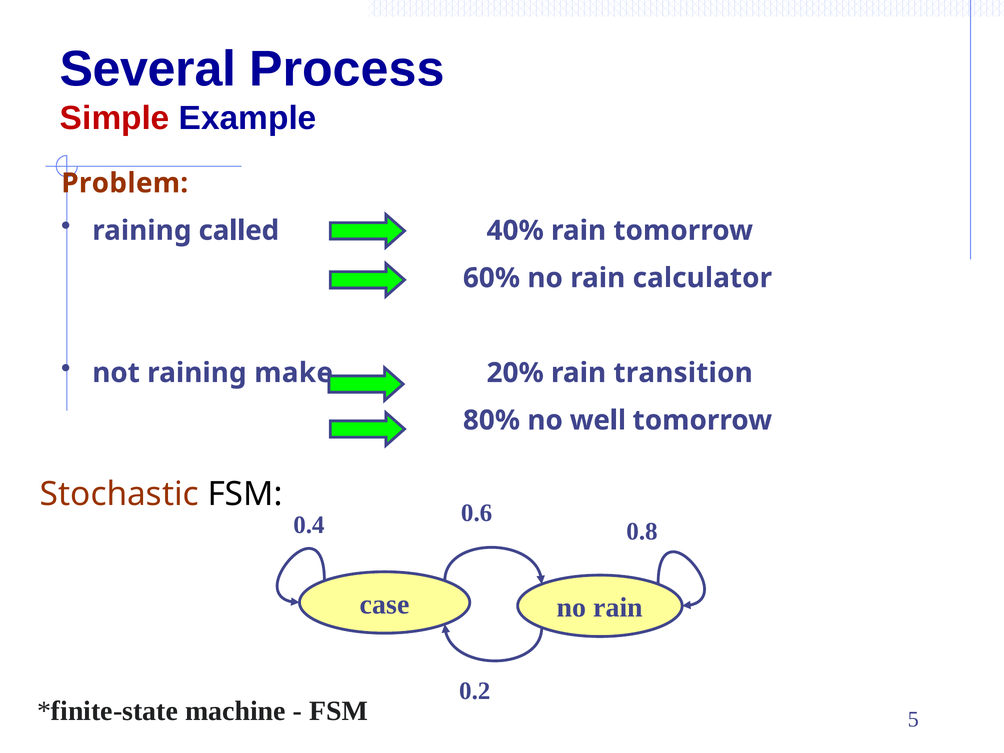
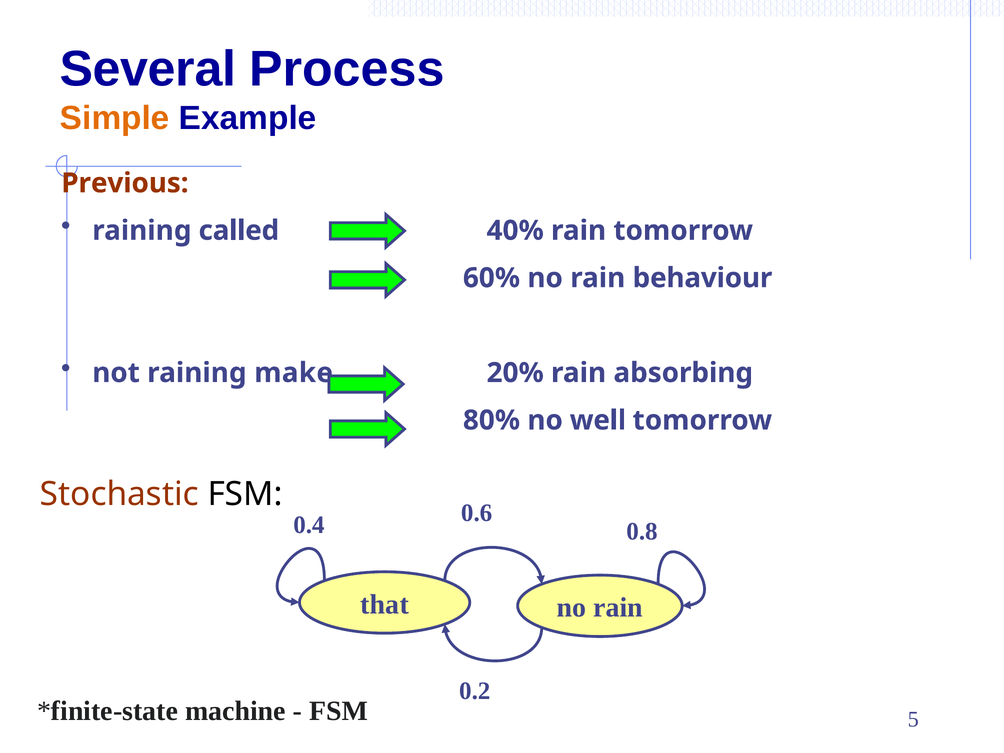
Simple colour: red -> orange (115, 118)
Problem: Problem -> Previous (125, 183)
calculator: calculator -> behaviour (702, 278)
transition: transition -> absorbing (683, 373)
case: case -> that (385, 604)
